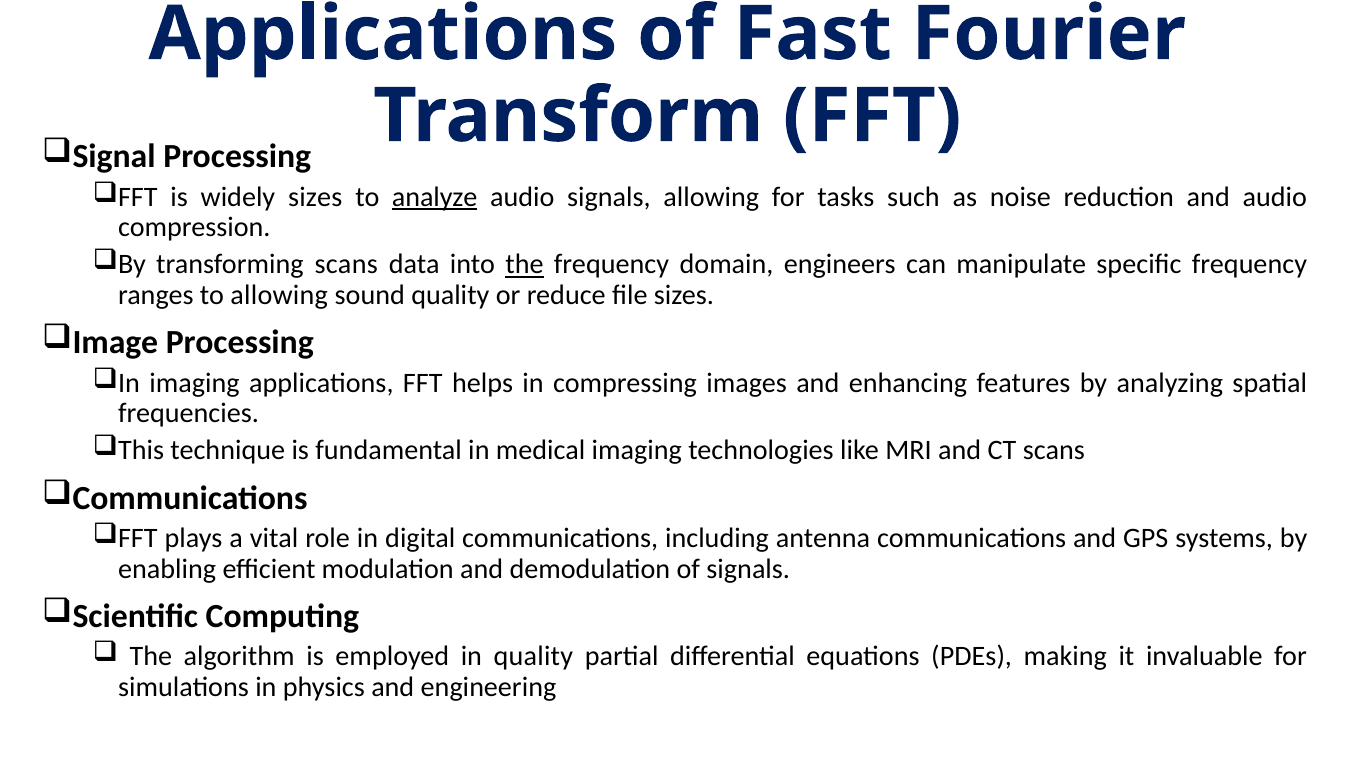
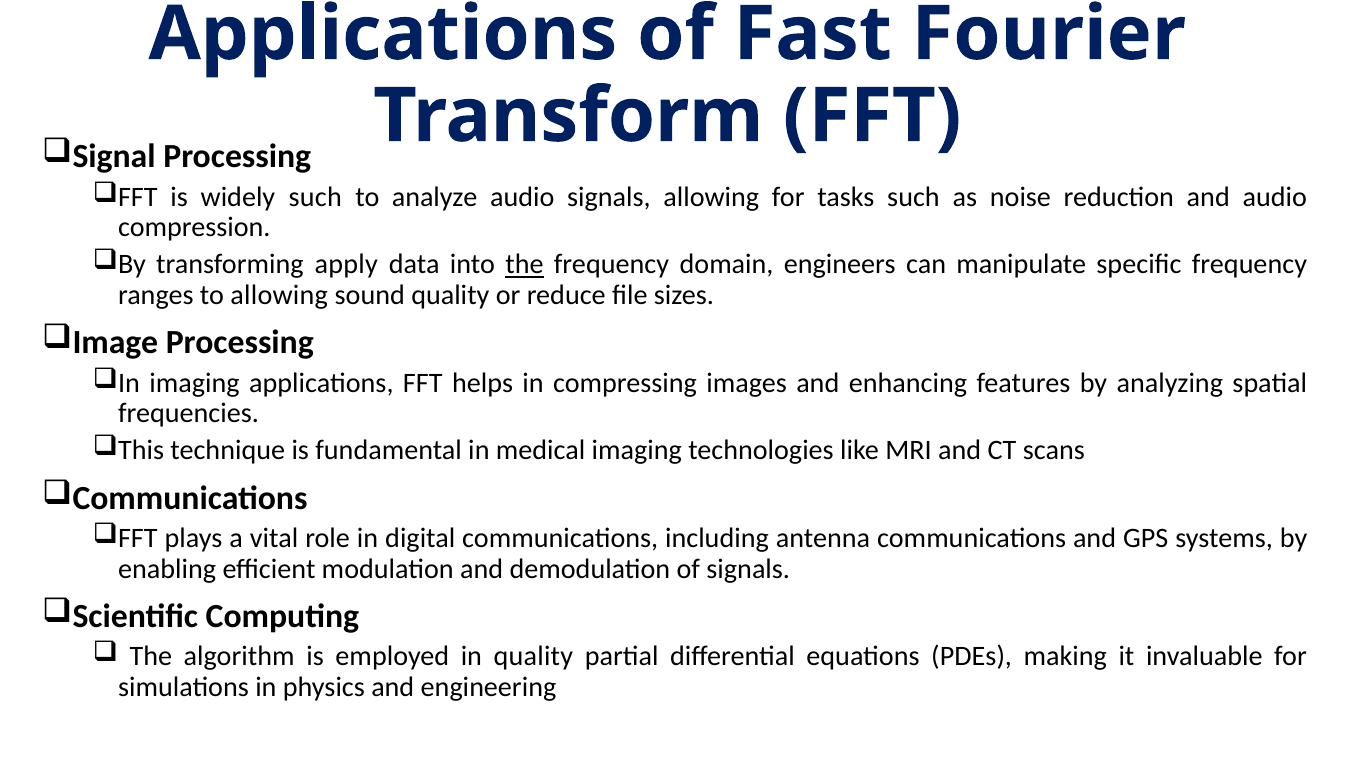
widely sizes: sizes -> such (315, 197)
analyze underline: present -> none (435, 197)
transforming scans: scans -> apply (346, 265)
